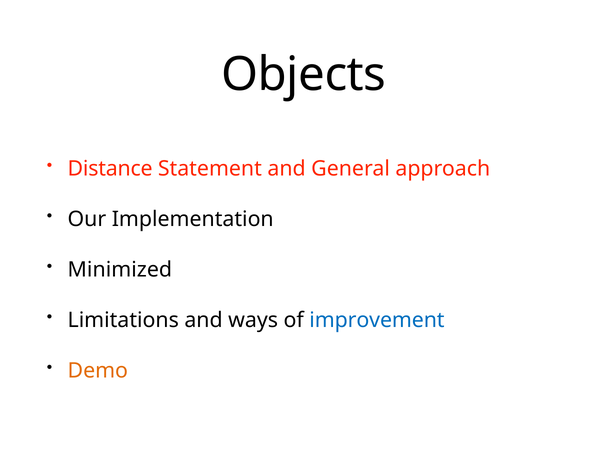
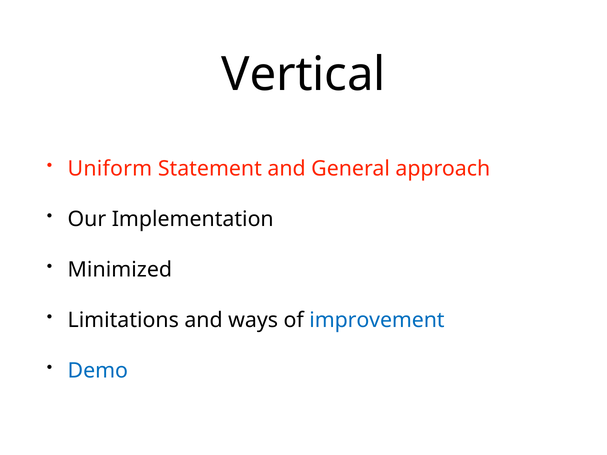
Objects: Objects -> Vertical (304, 74)
Distance: Distance -> Uniform (110, 169)
Demo colour: orange -> blue (98, 371)
